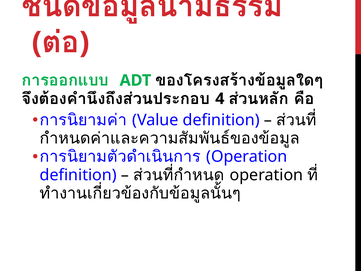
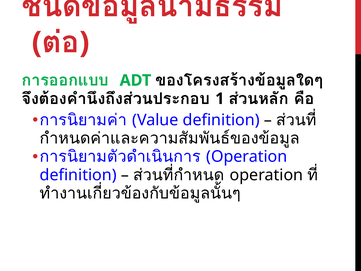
4: 4 -> 1 (220, 99)
